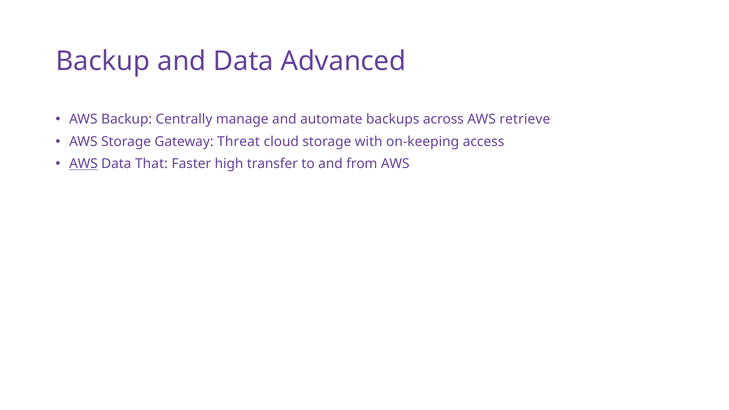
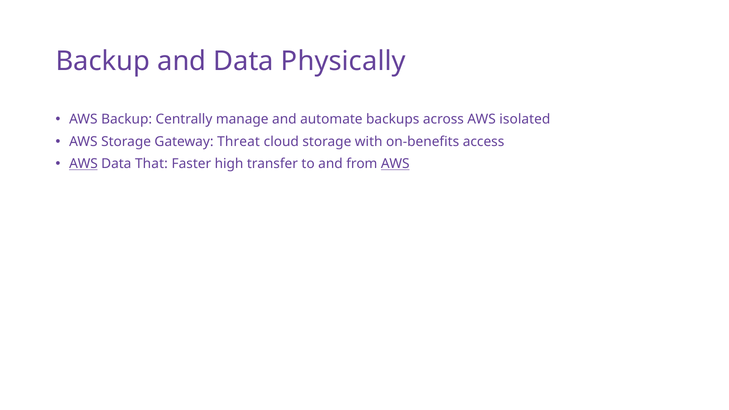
Advanced: Advanced -> Physically (343, 61)
retrieve: retrieve -> isolated (525, 119)
on-keeping: on-keeping -> on-benefits (423, 142)
AWS underline: none -> present (395, 164)
